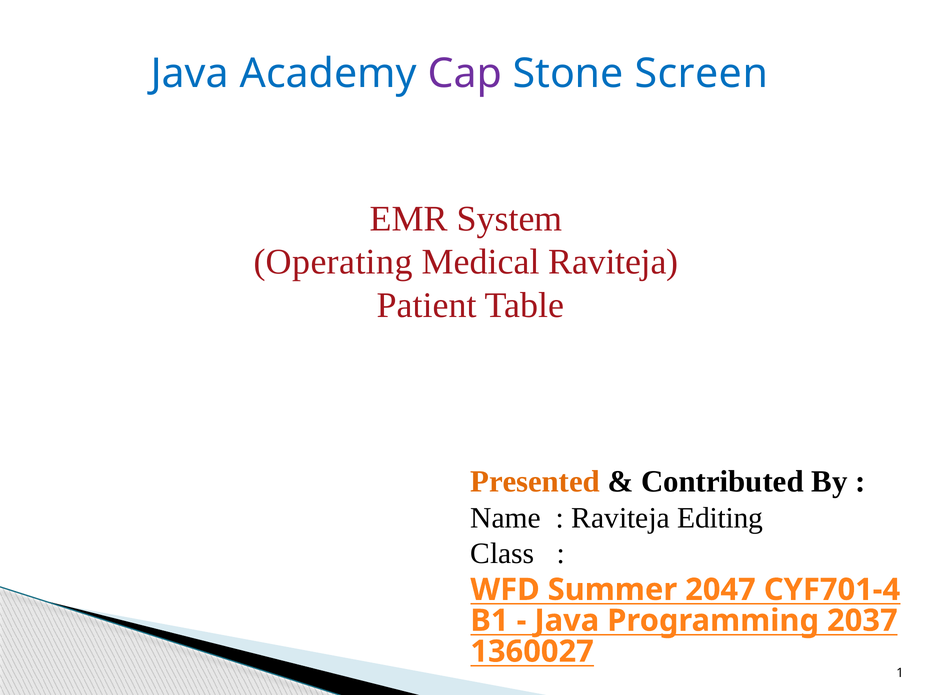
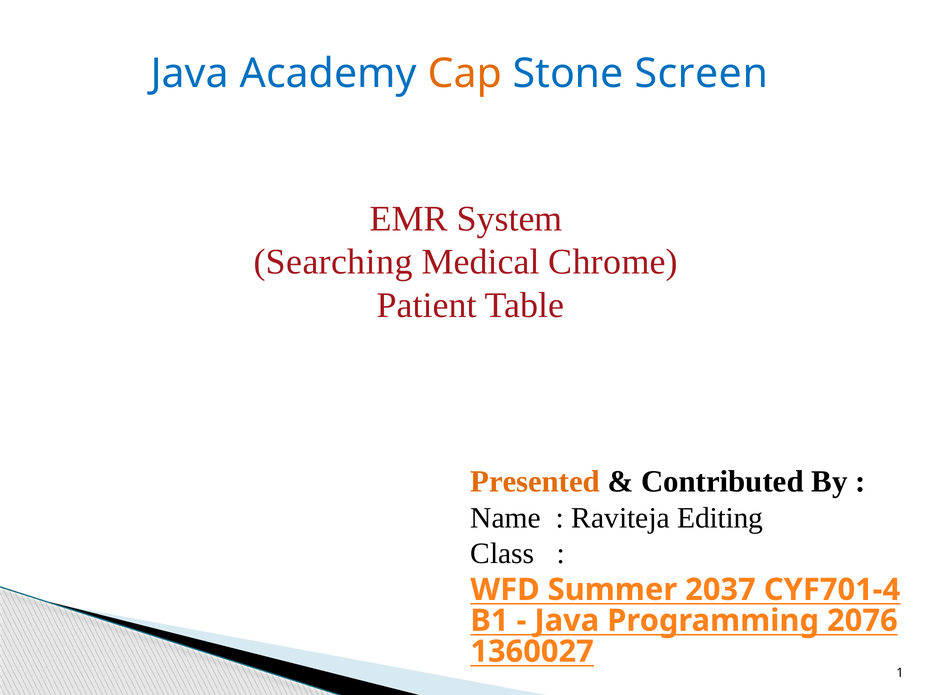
Cap colour: purple -> orange (465, 74)
Operating: Operating -> Searching (333, 262)
Medical Raviteja: Raviteja -> Chrome (613, 262)
2047: 2047 -> 2037 (720, 589)
2037: 2037 -> 2076 (862, 620)
